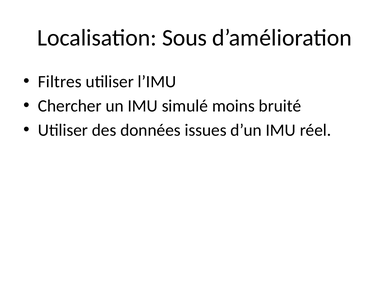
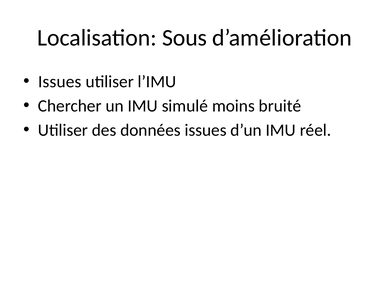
Filtres: Filtres -> Issues (60, 82)
